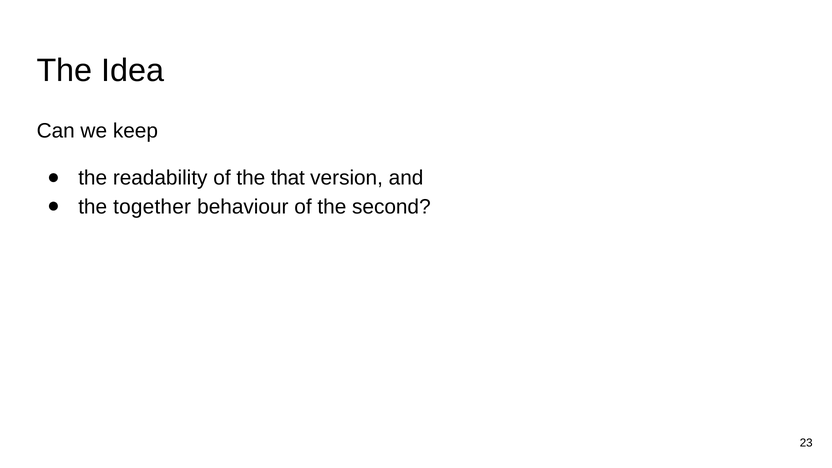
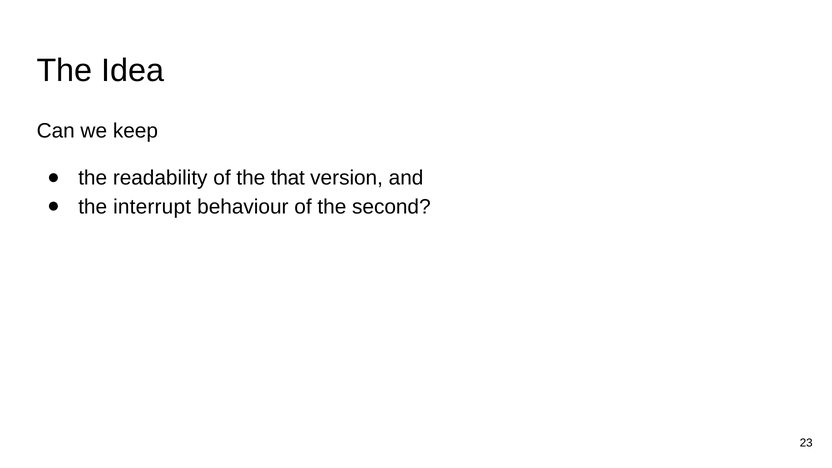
together: together -> interrupt (152, 207)
